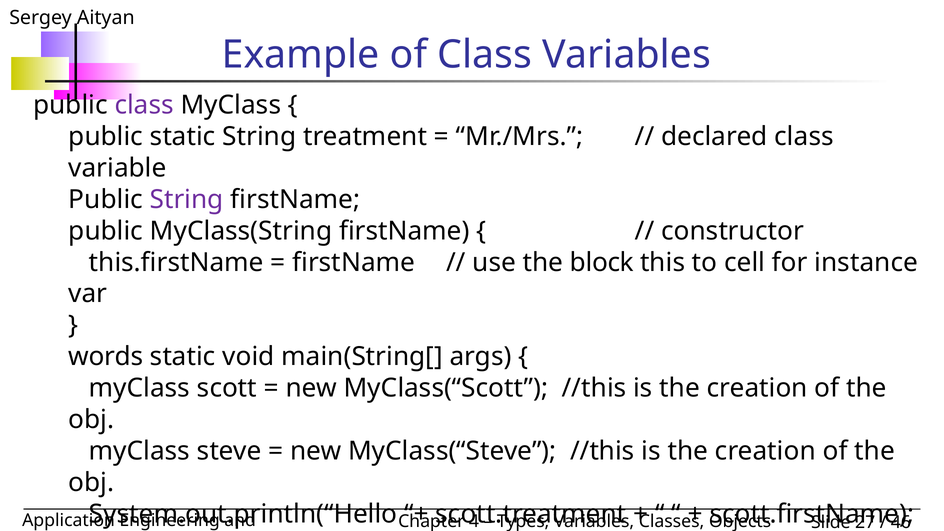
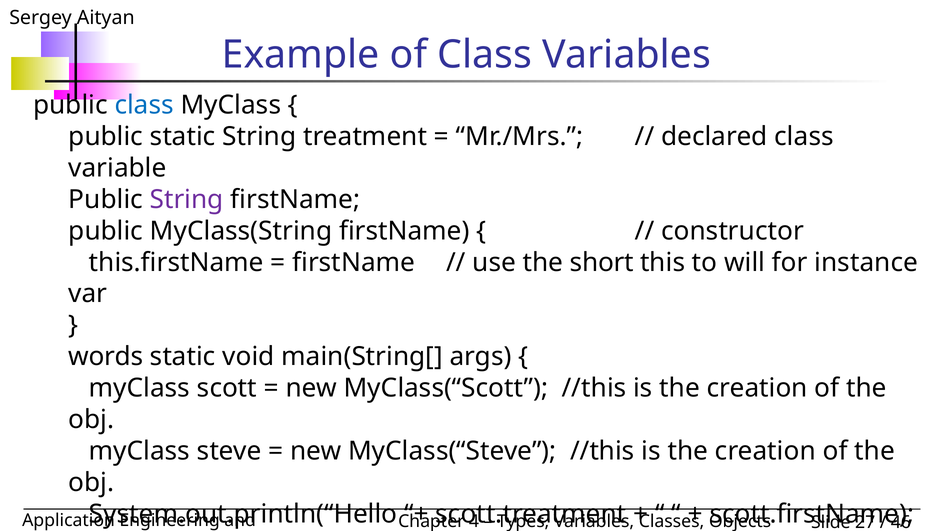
class colour: purple -> blue (144, 105)
block: block -> short (602, 262)
cell: cell -> will (745, 262)
